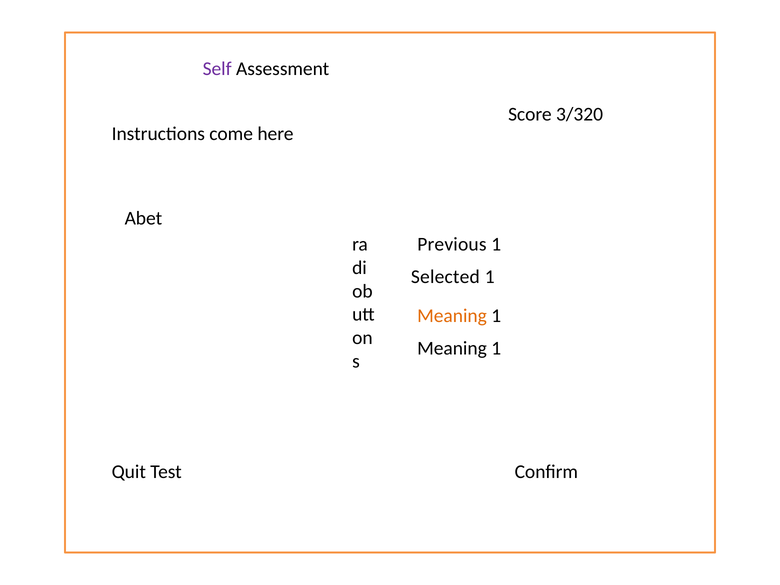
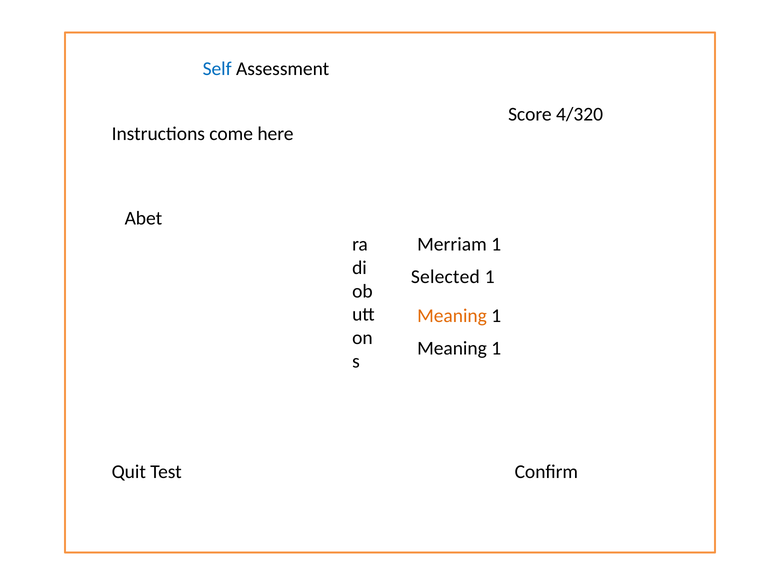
Self colour: purple -> blue (217, 69)
3/320: 3/320 -> 4/320 (580, 114)
Previous: Previous -> Merriam (452, 244)
